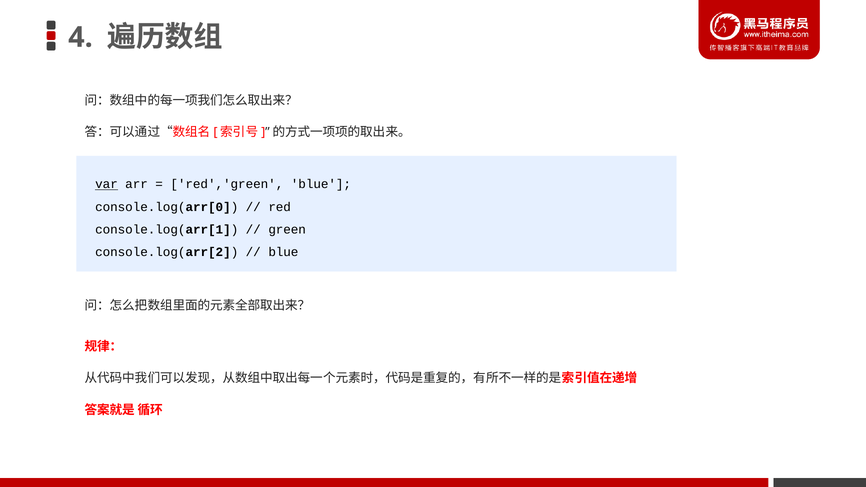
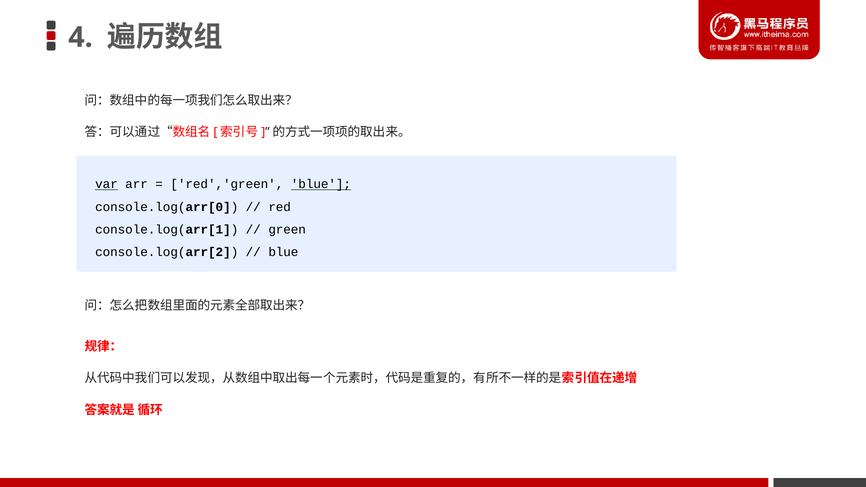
blue underline: none -> present (321, 184)
